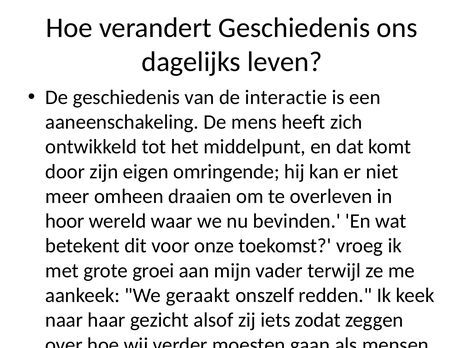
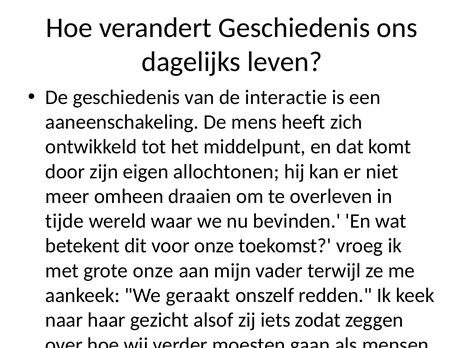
omringende: omringende -> allochtonen (226, 172)
hoor: hoor -> tijde (65, 221)
grote groei: groei -> onze (153, 271)
